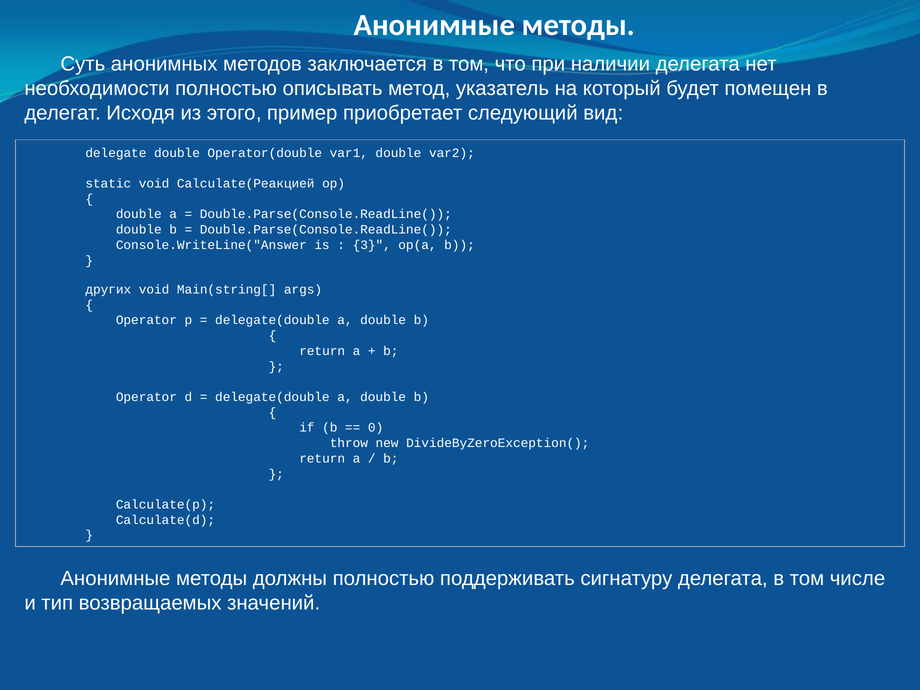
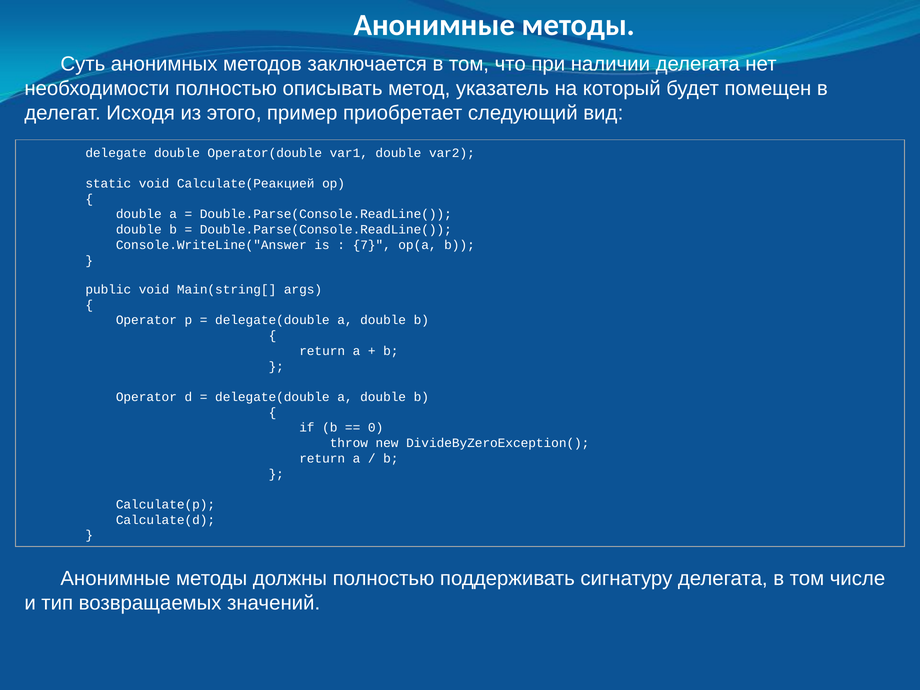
3: 3 -> 7 (372, 245)
других: других -> public (108, 290)
